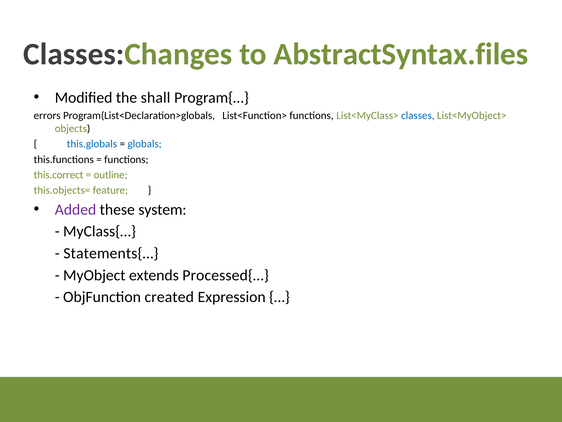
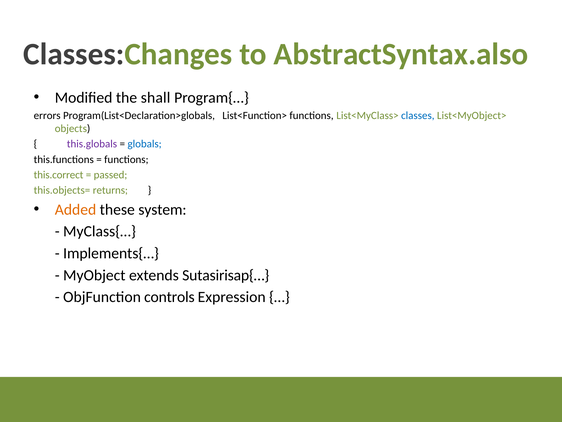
AbstractSyntax.files: AbstractSyntax.files -> AbstractSyntax.also (401, 54)
this.globals colour: blue -> purple (92, 144)
outline: outline -> passed (110, 175)
feature: feature -> returns (110, 190)
Added colour: purple -> orange (76, 209)
Statements{…: Statements{… -> Implements{… (111, 253)
Processed{…: Processed{… -> Sutasirisap{… (226, 275)
created: created -> controls (169, 297)
